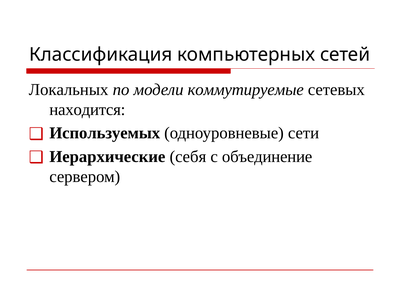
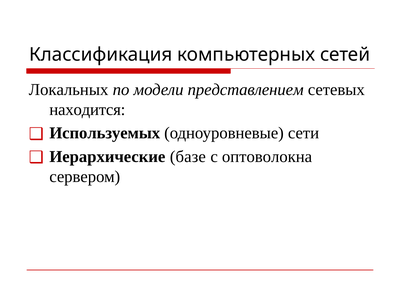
коммутируемые: коммутируемые -> представлением (246, 90)
себя: себя -> базе (188, 157)
объединение: объединение -> оптоволокна (267, 157)
